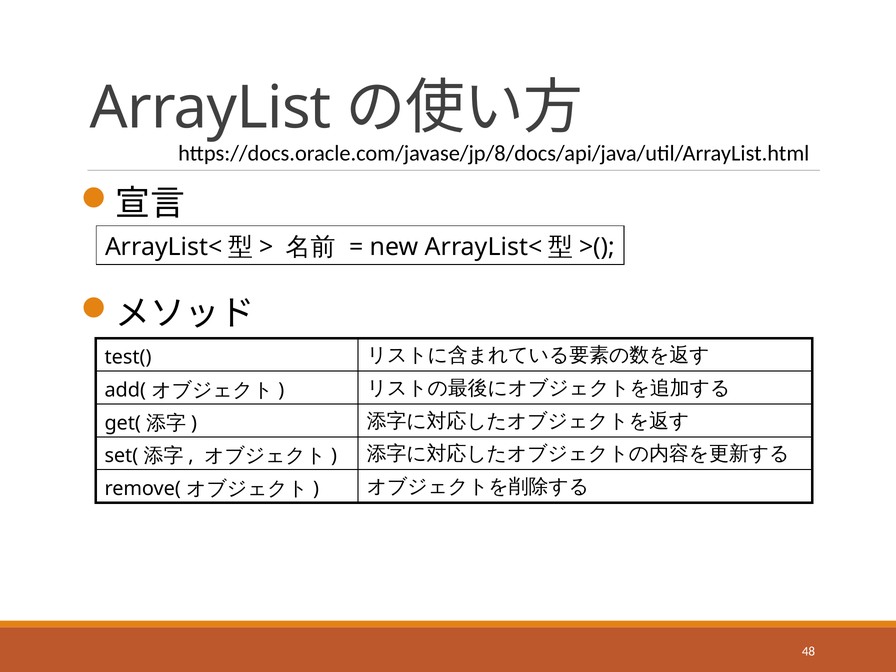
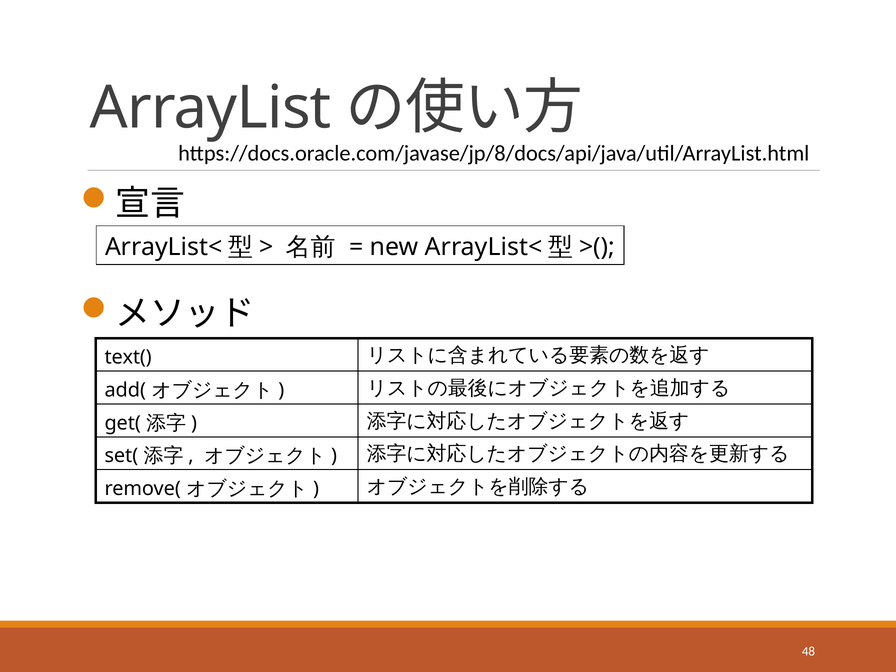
test(: test( -> text( (128, 357)
